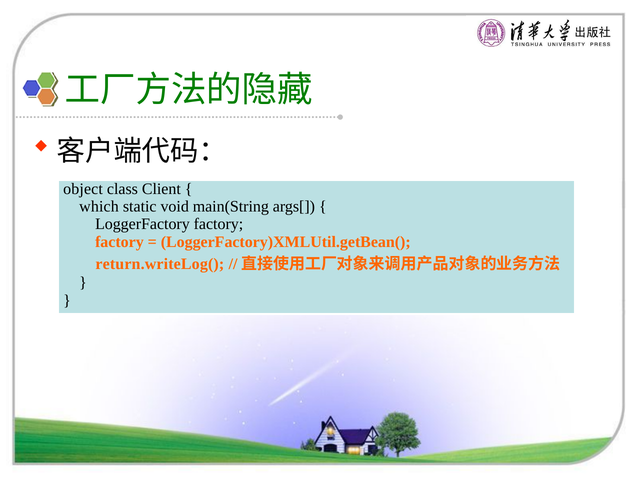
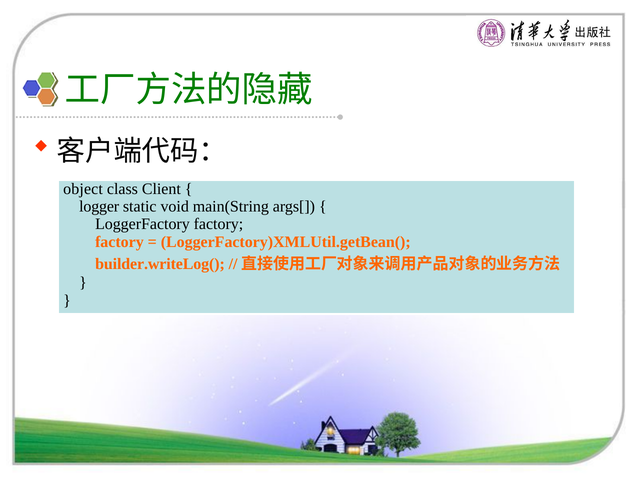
which: which -> logger (99, 206)
return.writeLog(: return.writeLog( -> builder.writeLog( (160, 264)
